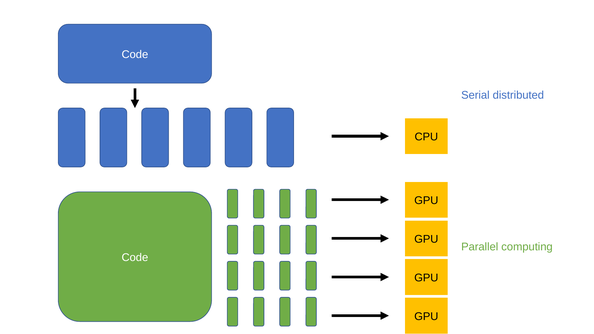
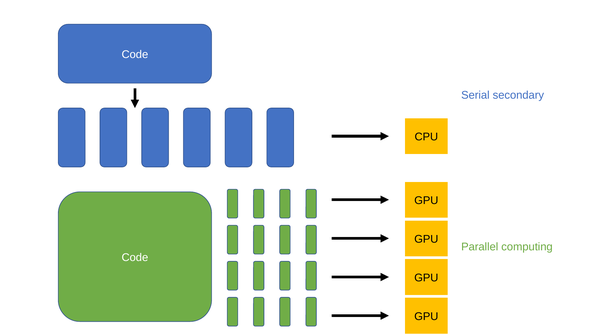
distributed: distributed -> secondary (518, 95)
